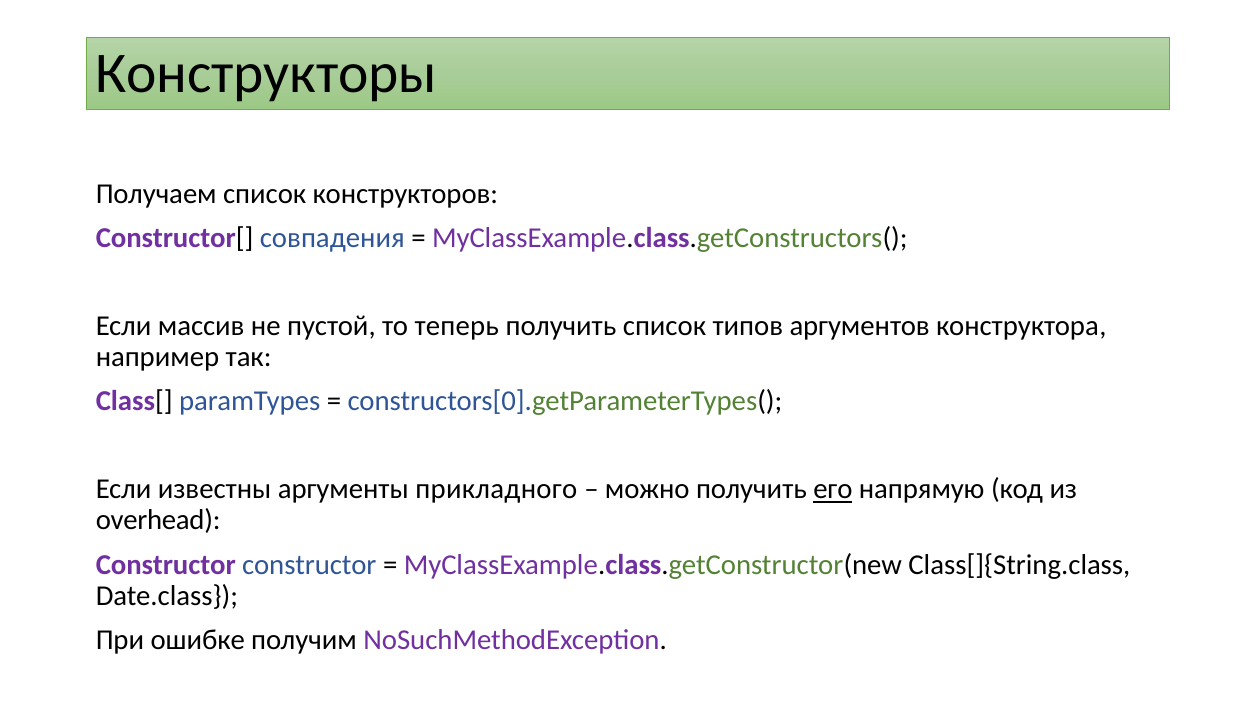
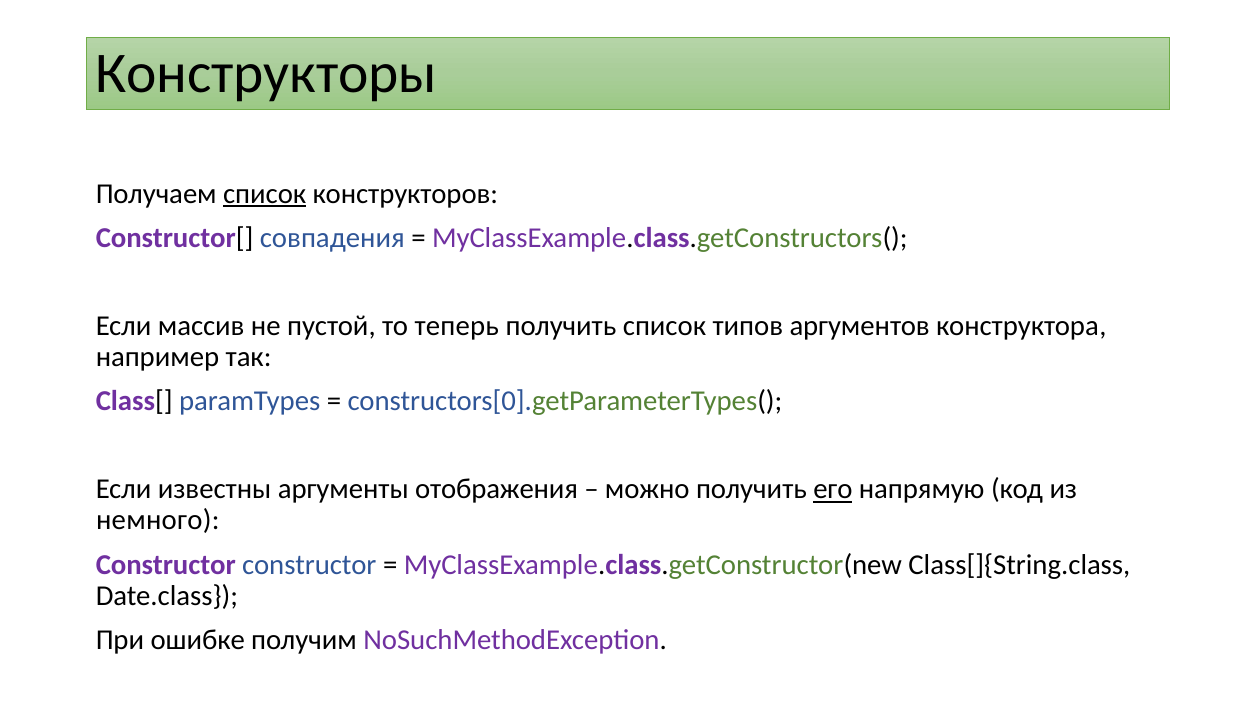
список underline: none -> present (265, 194)
прикладного: прикладного -> отображения (497, 490)
overhead: overhead -> немного (158, 521)
